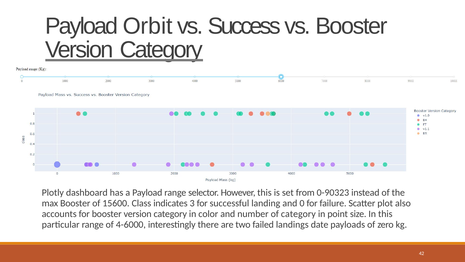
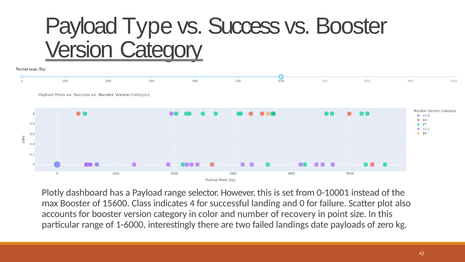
Orbit: Orbit -> Type (148, 26)
0-90323: 0-90323 -> 0-10001 (333, 192)
3: 3 -> 4 (192, 203)
of category: category -> recovery (298, 214)
4-6000: 4-6000 -> 1-6000 (131, 224)
